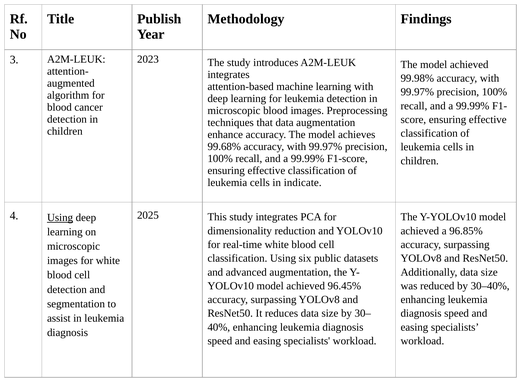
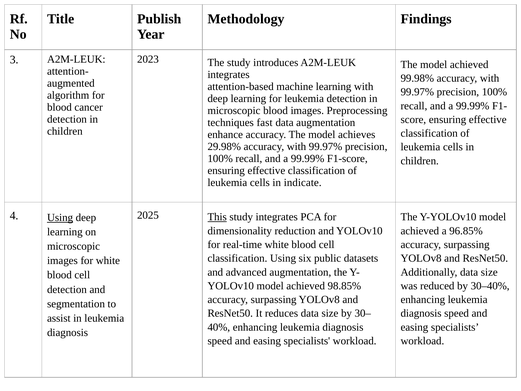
that: that -> fast (265, 123)
99.68%: 99.68% -> 29.98% (224, 146)
This underline: none -> present (217, 217)
96.45%: 96.45% -> 98.85% (344, 286)
